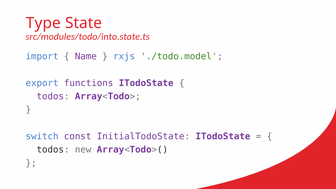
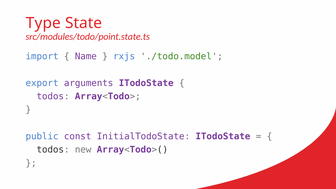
src/modules/todo/into.state.ts: src/modules/todo/into.state.ts -> src/modules/todo/point.state.ts (88, 37)
functions: functions -> arguments (89, 83)
switch: switch -> public (42, 136)
